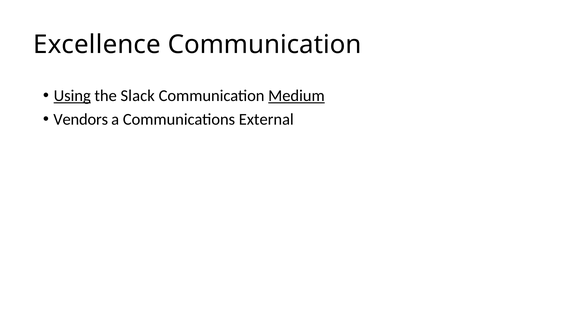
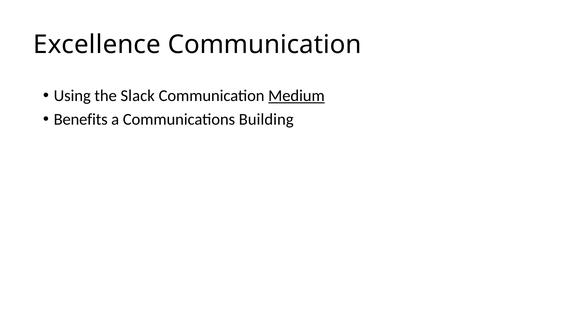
Using underline: present -> none (72, 96)
Vendors: Vendors -> Benefits (81, 119)
External: External -> Building (266, 119)
